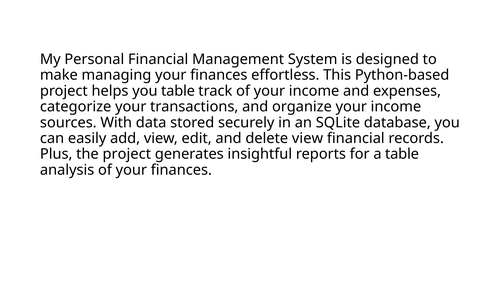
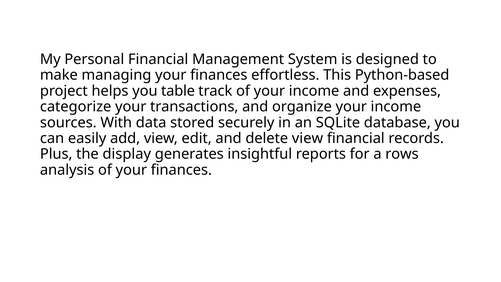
the project: project -> display (127, 154)
a table: table -> rows (402, 154)
